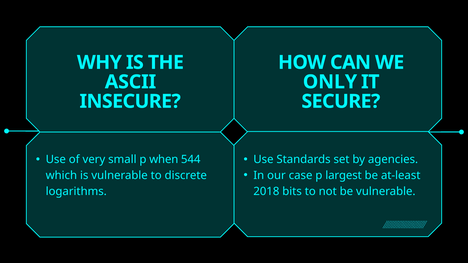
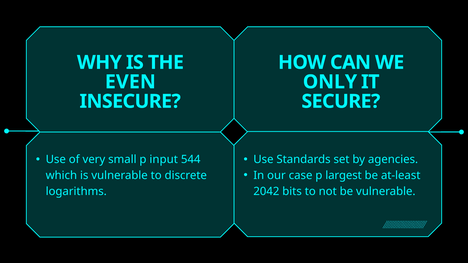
ASCII: ASCII -> EVEN (130, 82)
when: when -> input (164, 160)
2018: 2018 -> 2042 (266, 192)
